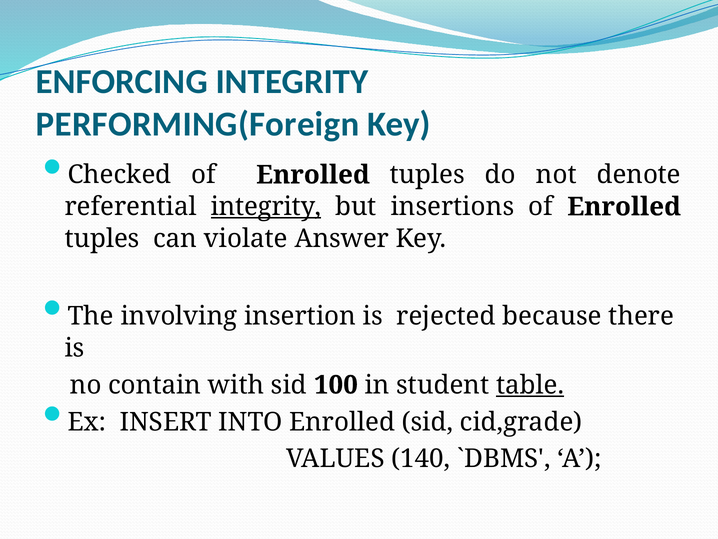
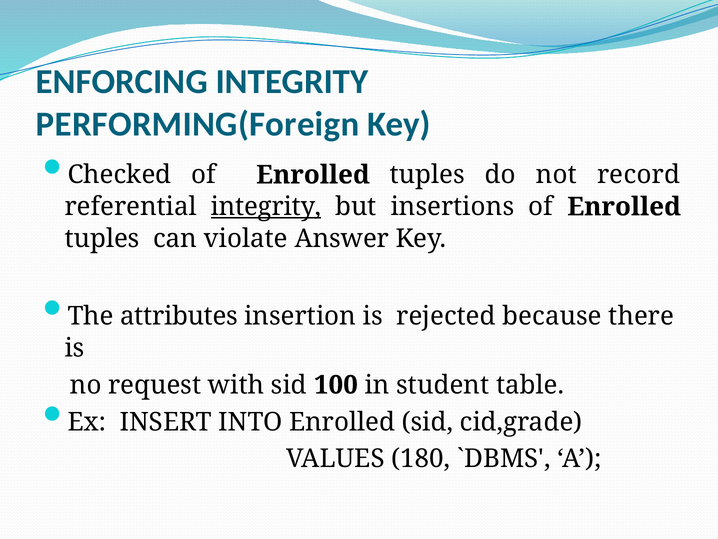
denote: denote -> record (639, 175)
involving: involving -> attributes (179, 316)
contain: contain -> request (155, 385)
table underline: present -> none (530, 385)
140: 140 -> 180 (421, 458)
